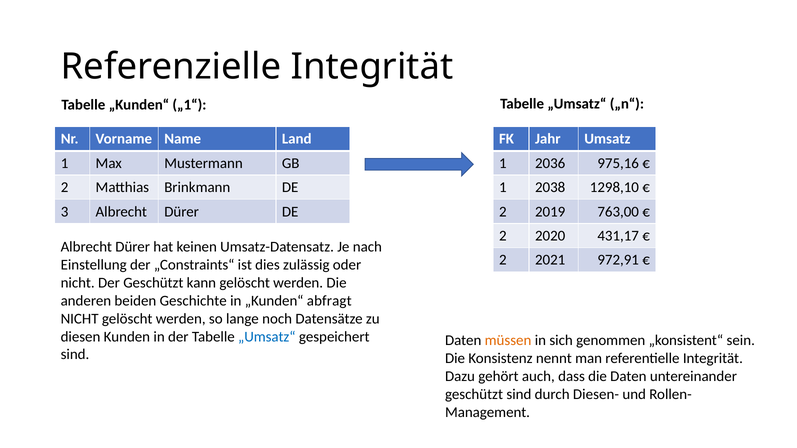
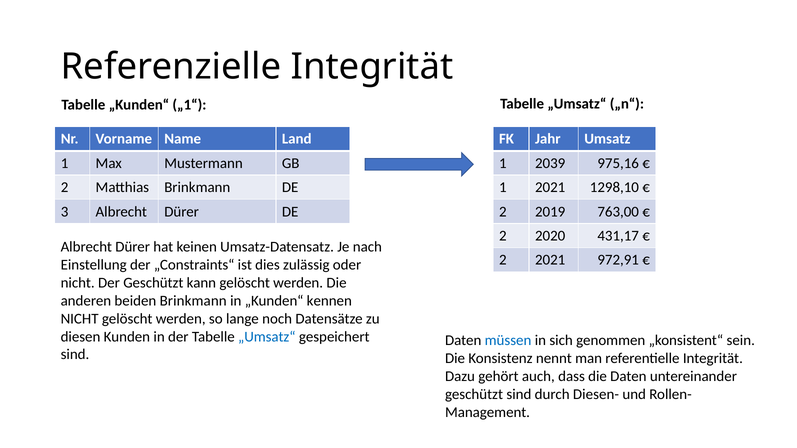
2036: 2036 -> 2039 (550, 163)
1 2038: 2038 -> 2021 (550, 187)
beiden Geschichte: Geschichte -> Brinkmann (193, 301)
abfragt: abfragt -> kennen (329, 301)
müssen colour: orange -> blue (508, 341)
